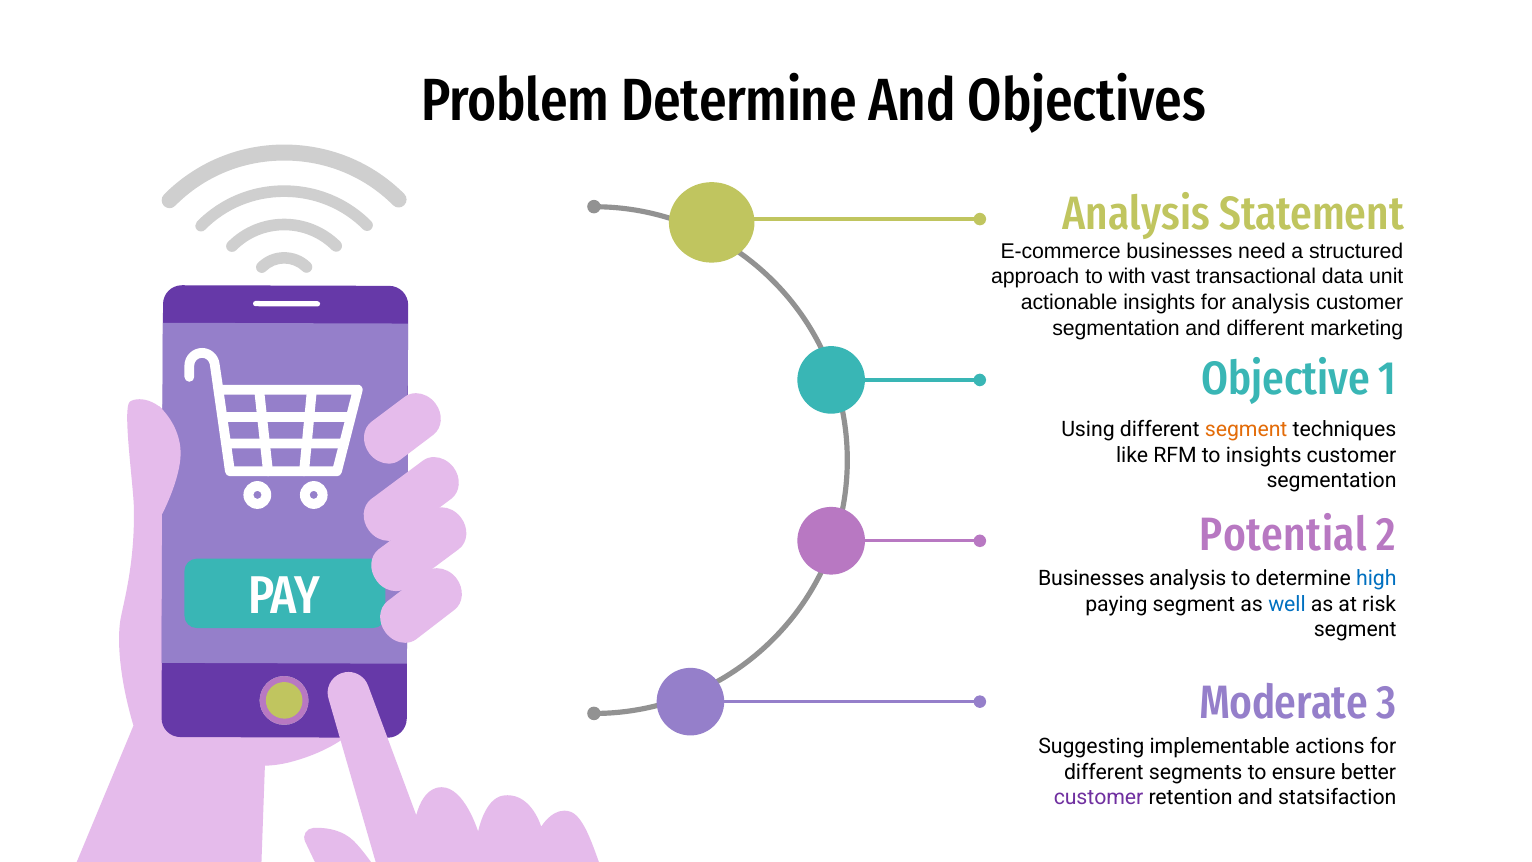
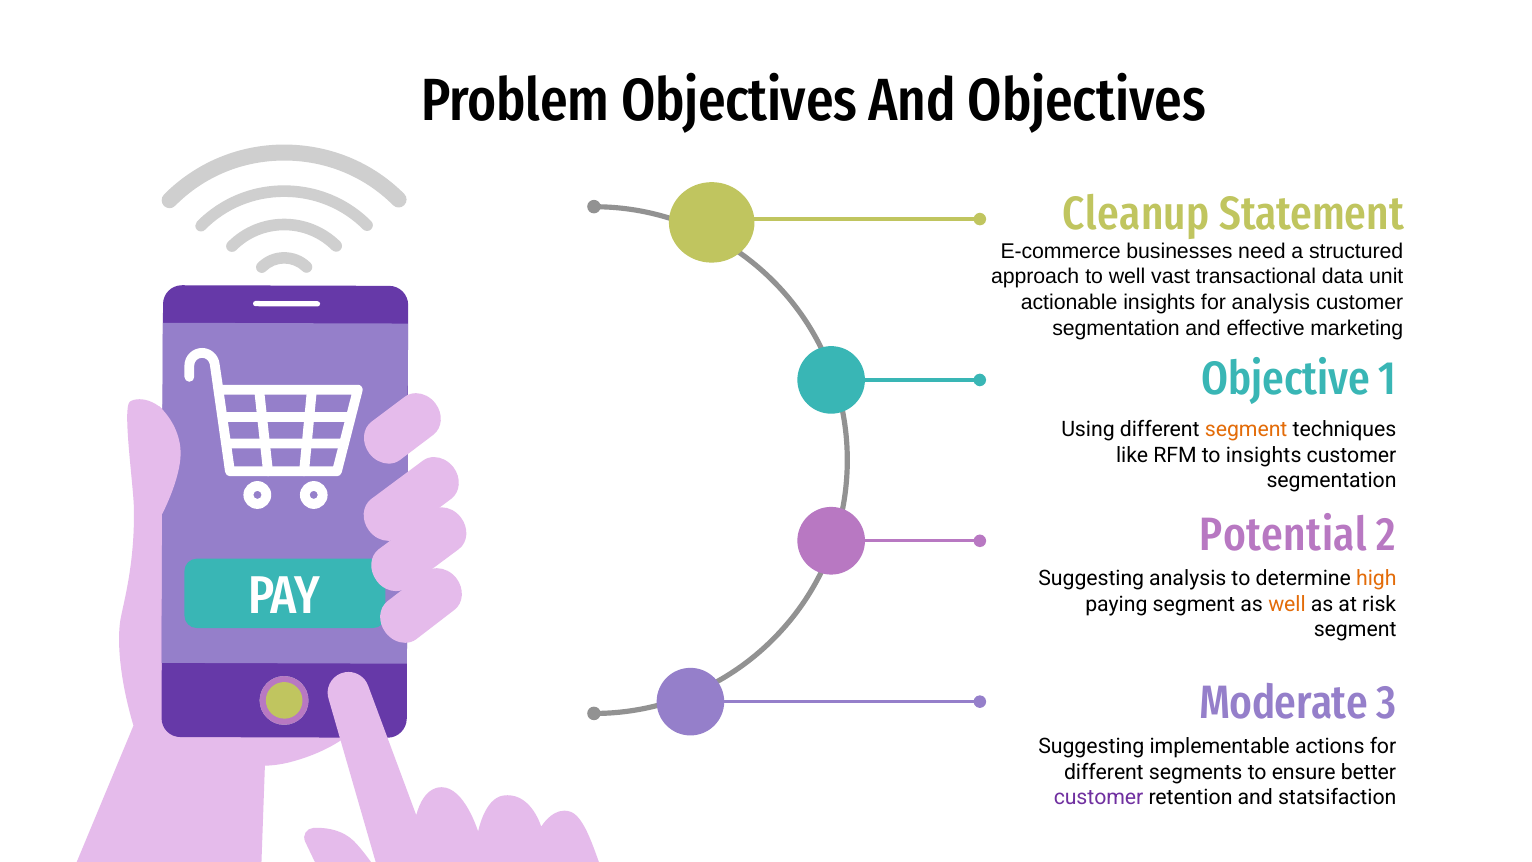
Problem Determine: Determine -> Objectives (739, 100)
Analysis: Analysis -> Cleanup (1136, 214)
to with: with -> well (1127, 277)
and different: different -> effective (1266, 328)
Businesses: Businesses -> Suggesting (1091, 578)
high colour: blue -> orange (1376, 578)
well colour: blue -> orange (1287, 604)
